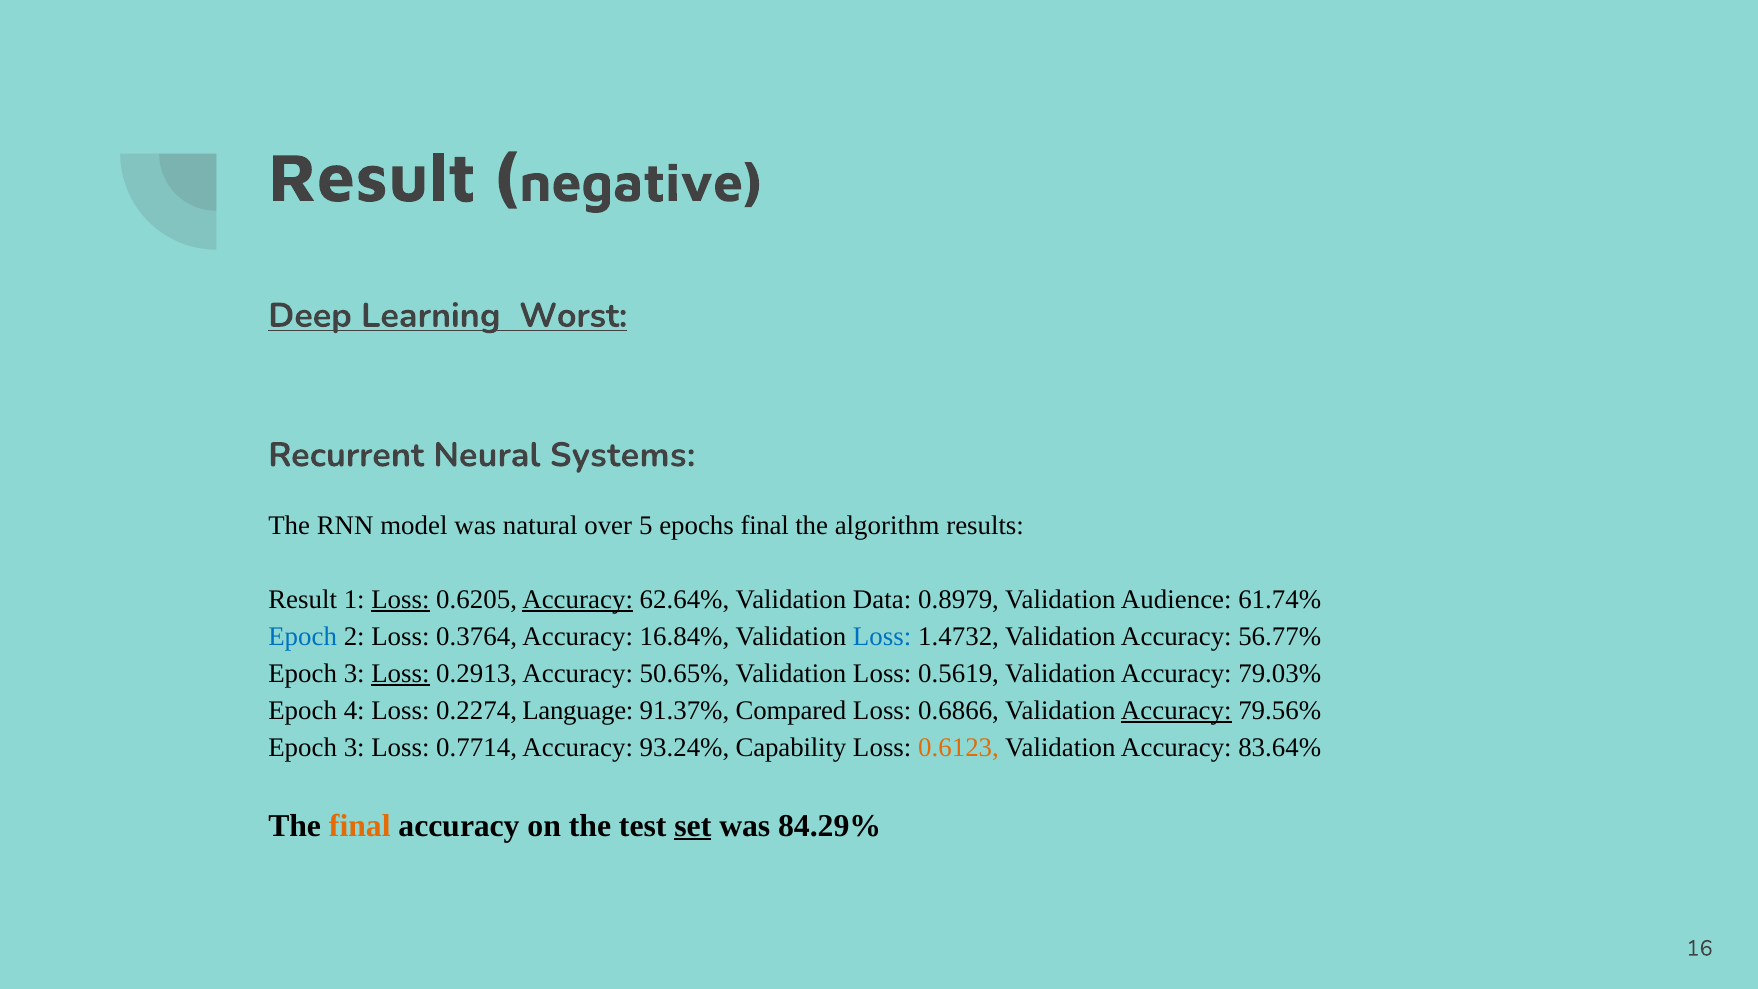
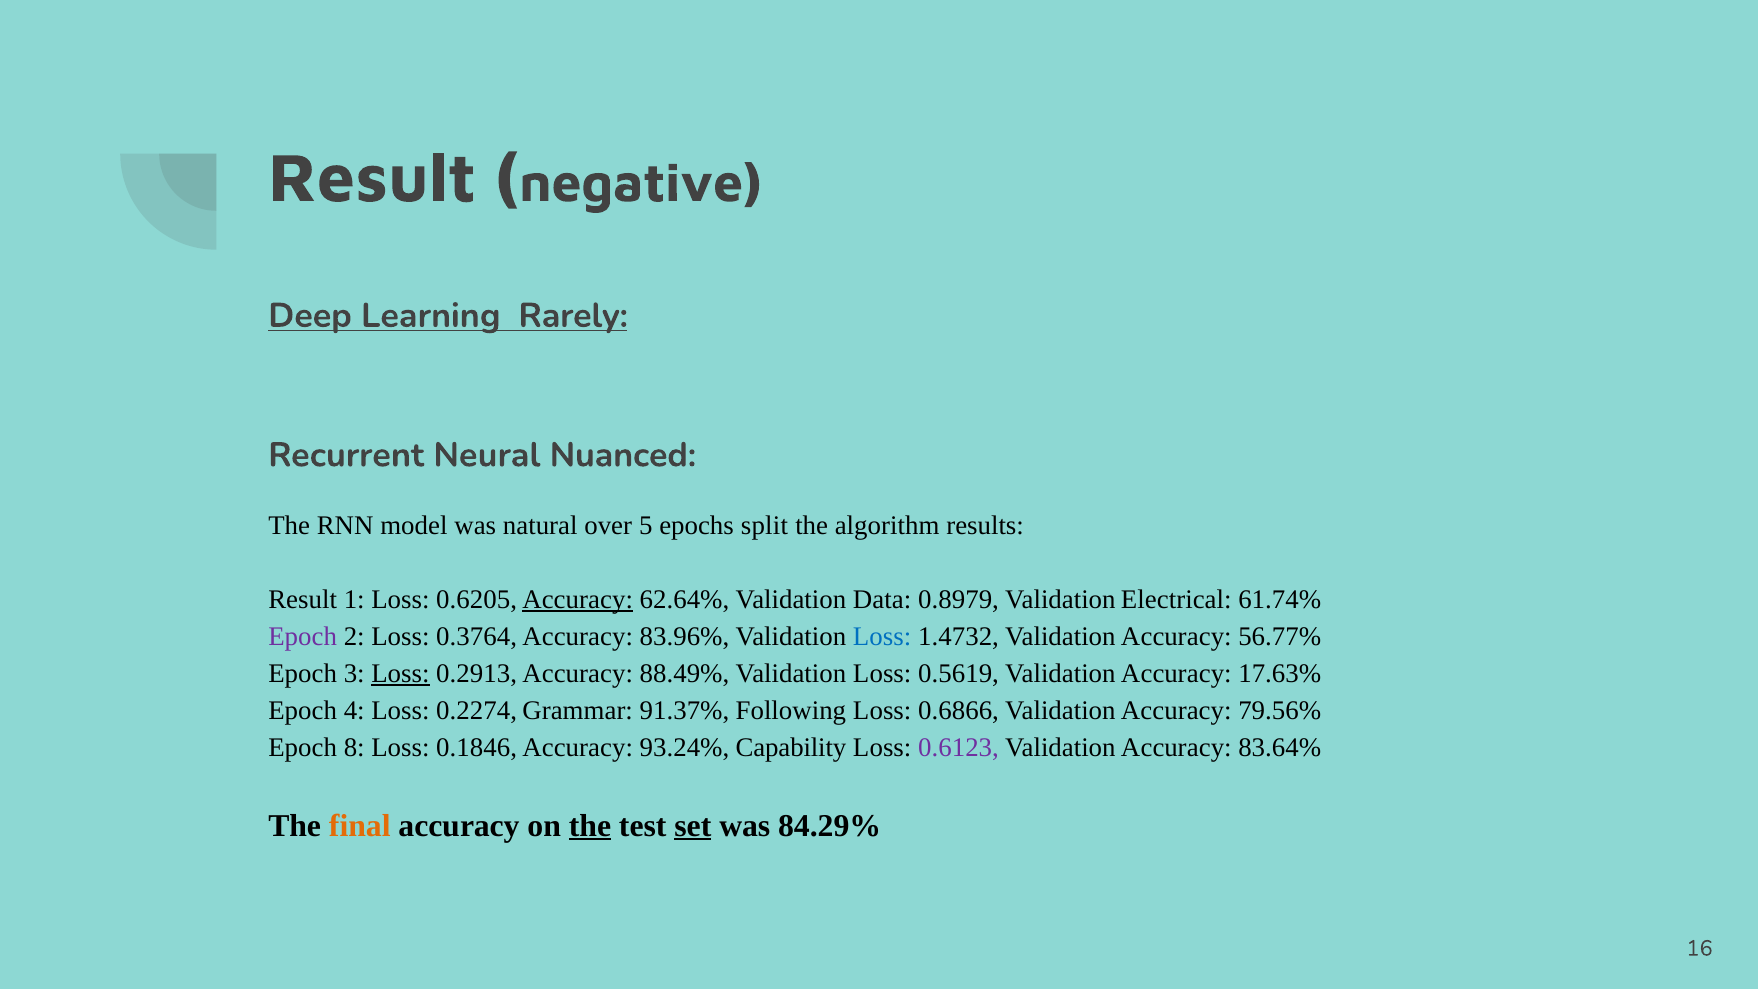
Worst: Worst -> Rarely (573, 315)
Systems: Systems -> Nuanced (623, 455)
epochs final: final -> split (764, 525)
Loss underline: present -> none (400, 599)
Audience: Audience -> Electrical (1176, 599)
Epoch colour: blue -> purple (303, 636)
16.84%: 16.84% -> 83.96% (684, 636)
50.65%: 50.65% -> 88.49% (684, 673)
79.03%: 79.03% -> 17.63% (1280, 673)
Language: Language -> Grammar (578, 710)
Compared: Compared -> Following (791, 710)
Accuracy underline: present -> none (1176, 710)
3: 3 -> 8 (354, 747)
0.7714: 0.7714 -> 0.1846 (477, 747)
0.6123 colour: orange -> purple (959, 747)
the underline: none -> present (590, 826)
